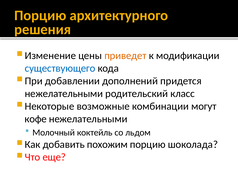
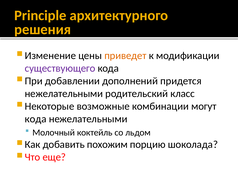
Порцию: Порцию -> Principle (40, 16)
существующего colour: blue -> purple (60, 68)
кофе: кофе -> кода (36, 119)
